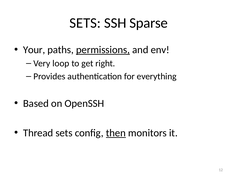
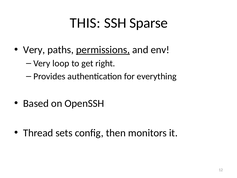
SETS: SETS -> THIS (85, 23)
Your: Your -> Very (34, 50)
then underline: present -> none (116, 133)
